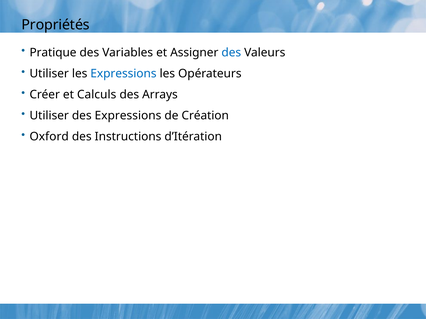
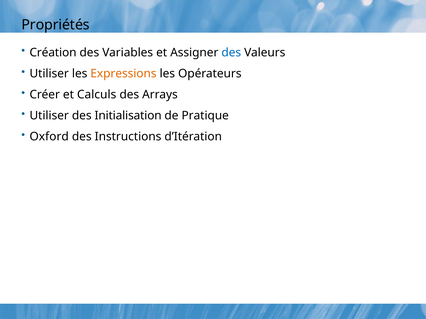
Pratique: Pratique -> Création (53, 53)
Expressions colour: blue -> orange (123, 74)
des Expressions: Expressions -> Initialisation (128, 116)
Création: Création -> Pratique (205, 116)
